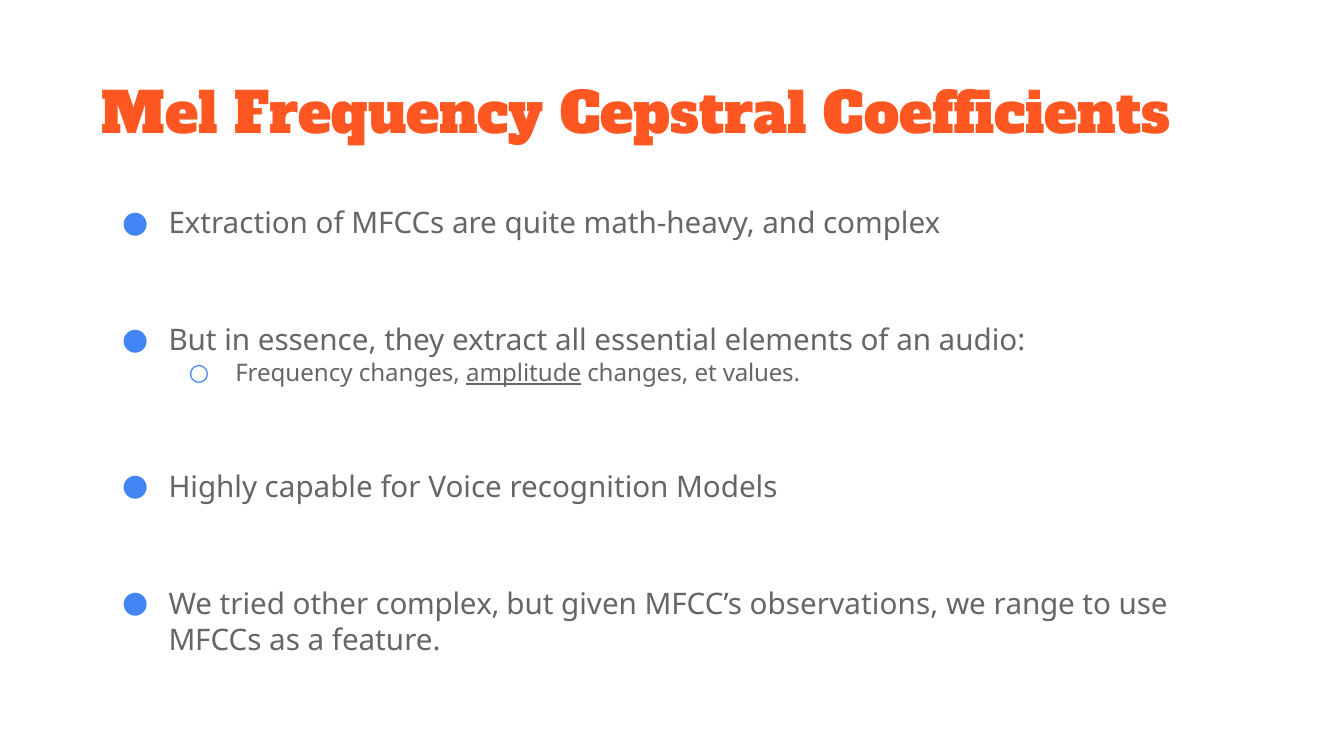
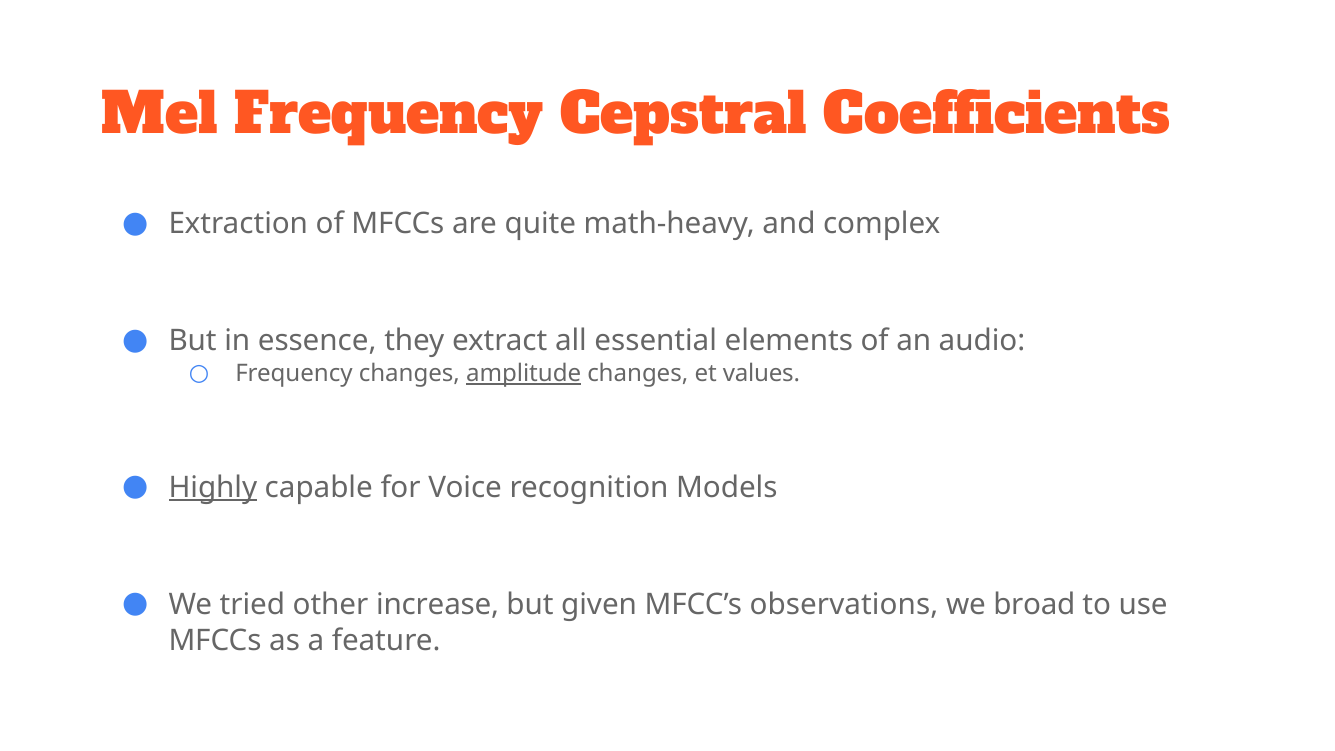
Highly underline: none -> present (213, 487)
other complex: complex -> increase (438, 604)
range: range -> broad (1034, 604)
